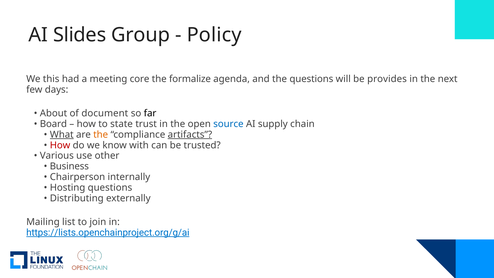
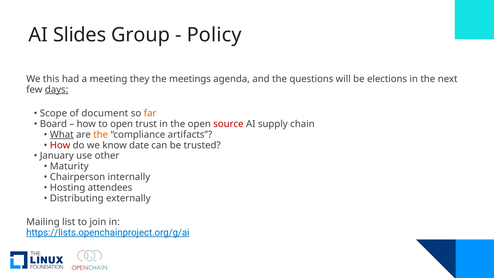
core: core -> they (140, 79)
formalize: formalize -> meetings (190, 79)
provides: provides -> elections (387, 79)
days underline: none -> present (57, 89)
About: About -> Scope (53, 113)
far colour: black -> orange (150, 113)
to state: state -> open (122, 124)
source colour: blue -> red (228, 124)
artifacts underline: present -> none (190, 135)
with: with -> date (139, 145)
Various: Various -> January (57, 156)
Business: Business -> Maturity (69, 166)
Hosting questions: questions -> attendees (110, 188)
